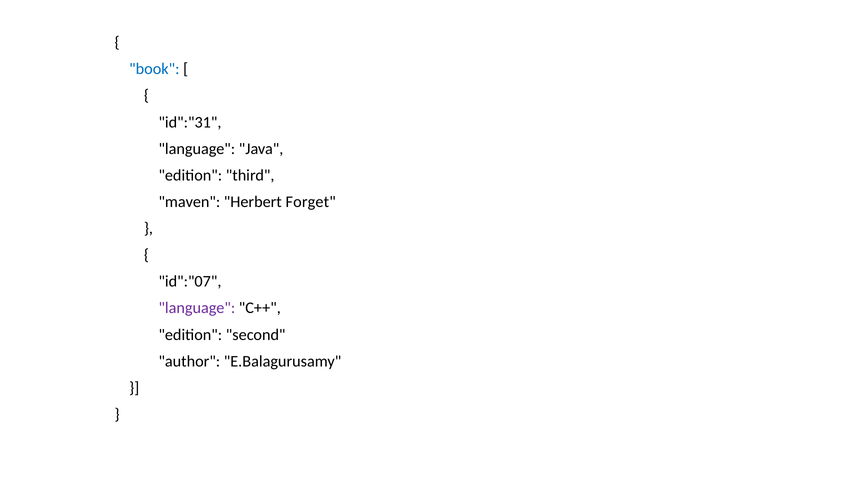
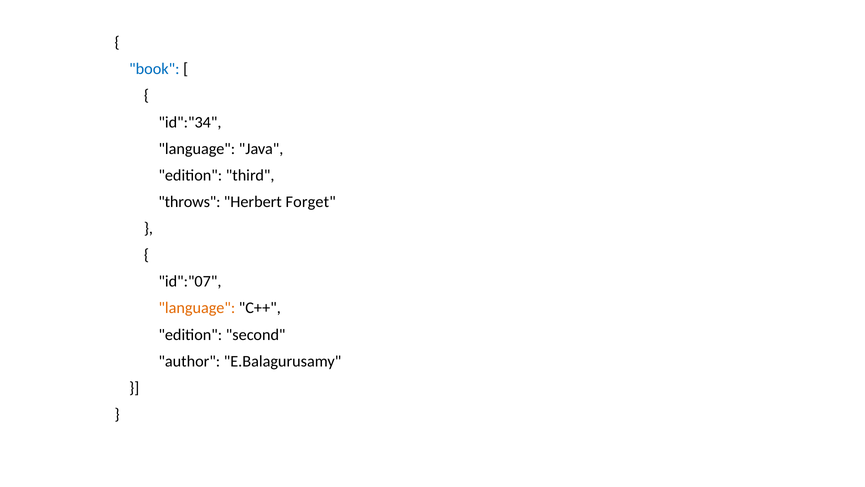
id":"31: id":"31 -> id":"34 (190, 122)
maven: maven -> throws (189, 202)
language colour: purple -> orange (197, 308)
